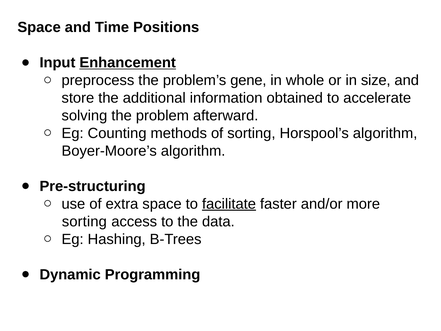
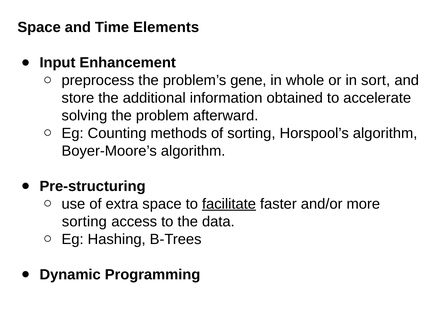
Positions: Positions -> Elements (166, 27)
Enhancement underline: present -> none (128, 63)
size: size -> sort (376, 80)
